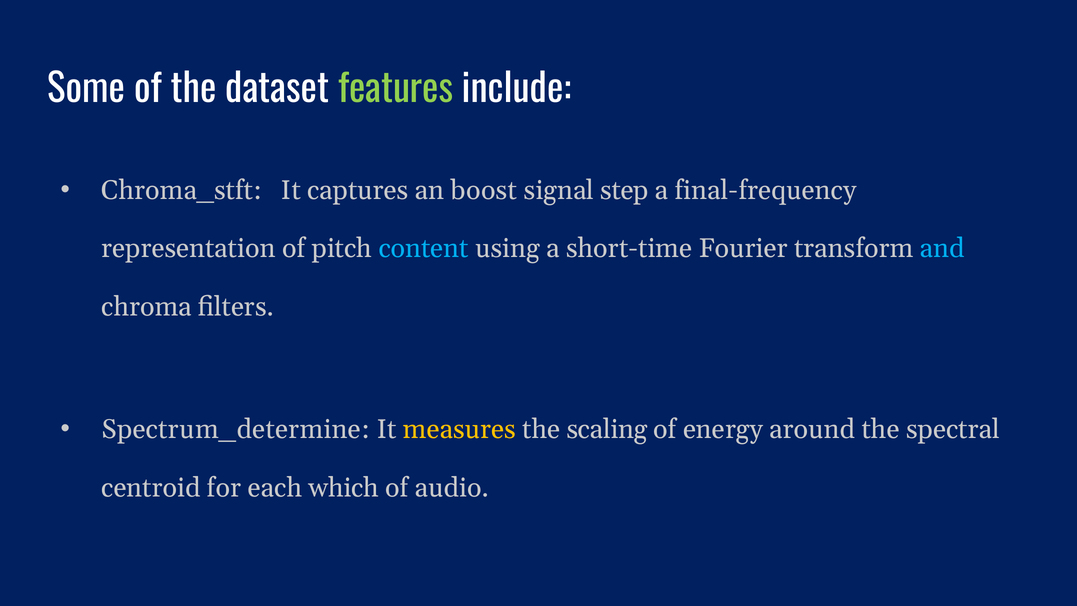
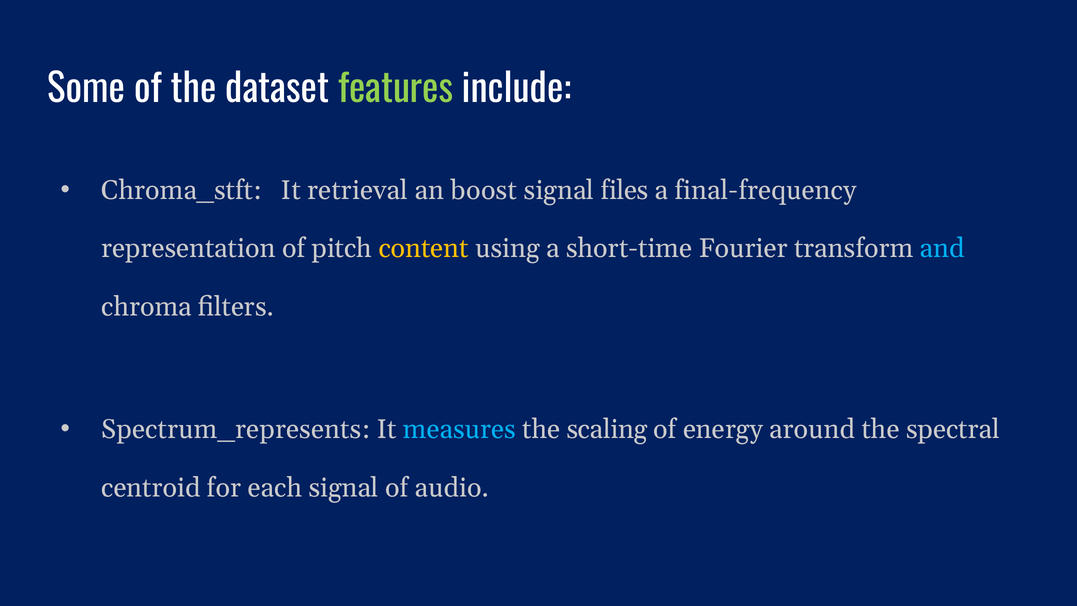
captures: captures -> retrieval (358, 190)
step: step -> files (625, 190)
content colour: light blue -> yellow (424, 248)
Spectrum_determine: Spectrum_determine -> Spectrum_represents (236, 429)
measures colour: yellow -> light blue (459, 429)
each which: which -> signal (344, 488)
